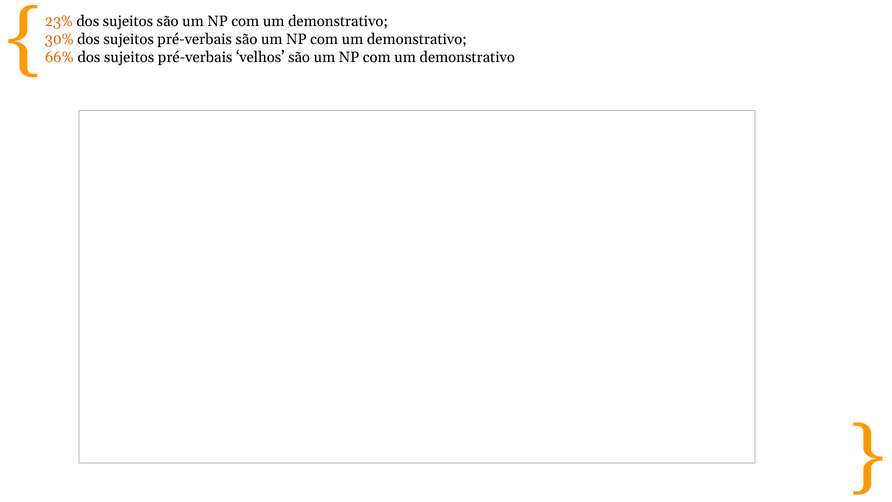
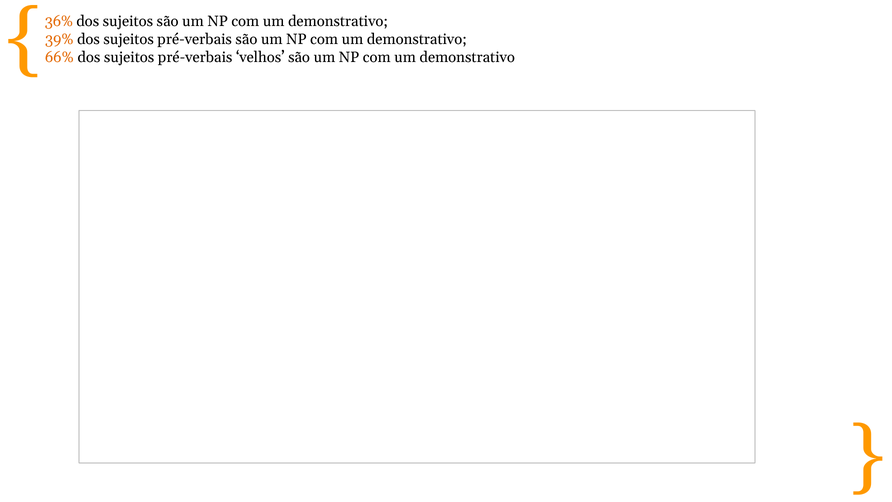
23%: 23% -> 36% (59, 22)
30%: 30% -> 39% (59, 39)
